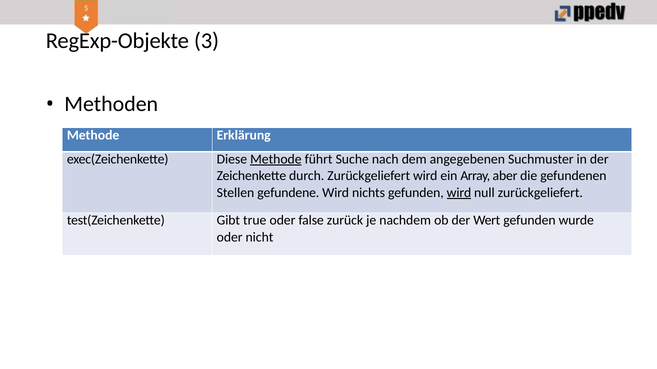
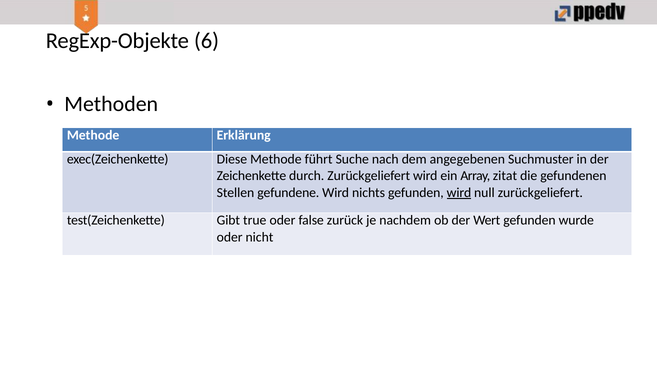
3: 3 -> 6 (207, 41)
Methode underline: present -> none (276, 159)
aber: aber -> zitat (505, 176)
